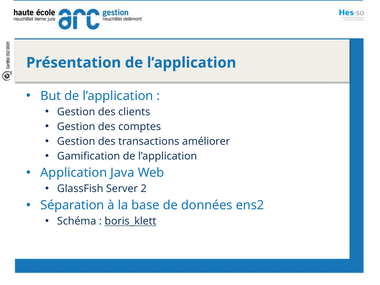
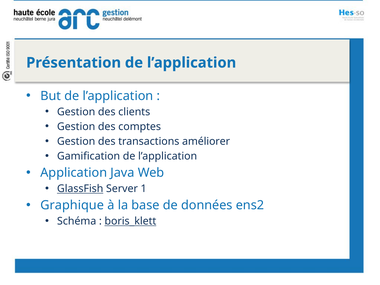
GlassFish underline: none -> present (80, 189)
2: 2 -> 1 (144, 189)
Séparation: Séparation -> Graphique (72, 205)
